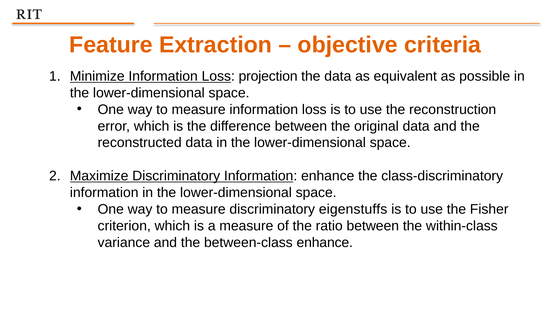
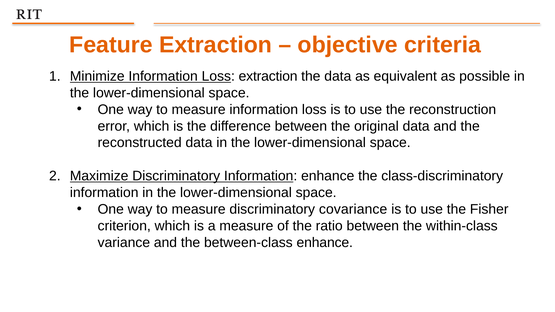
Loss projection: projection -> extraction (268, 76)
eigenstuffs: eigenstuffs -> covariance (353, 209)
